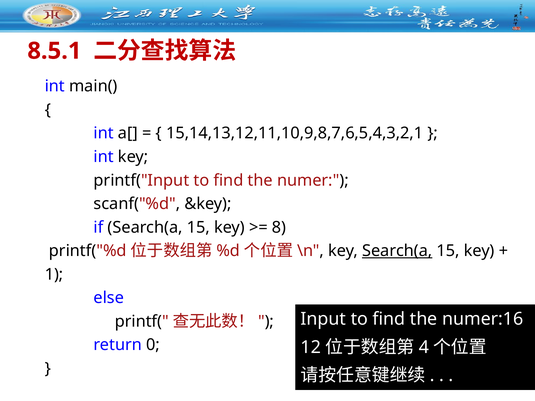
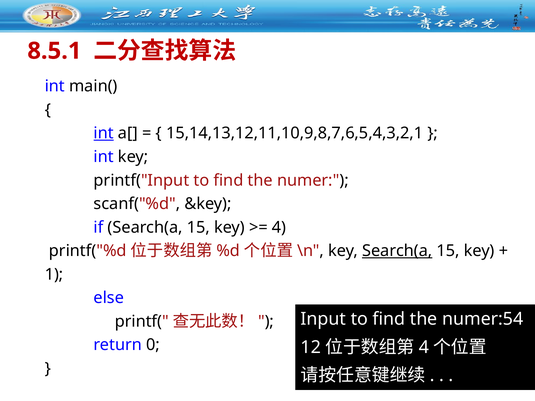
int underline: none -> present (104, 133)
8: 8 -> 4 (279, 227)
numer:16: numer:16 -> numer:54 (483, 319)
